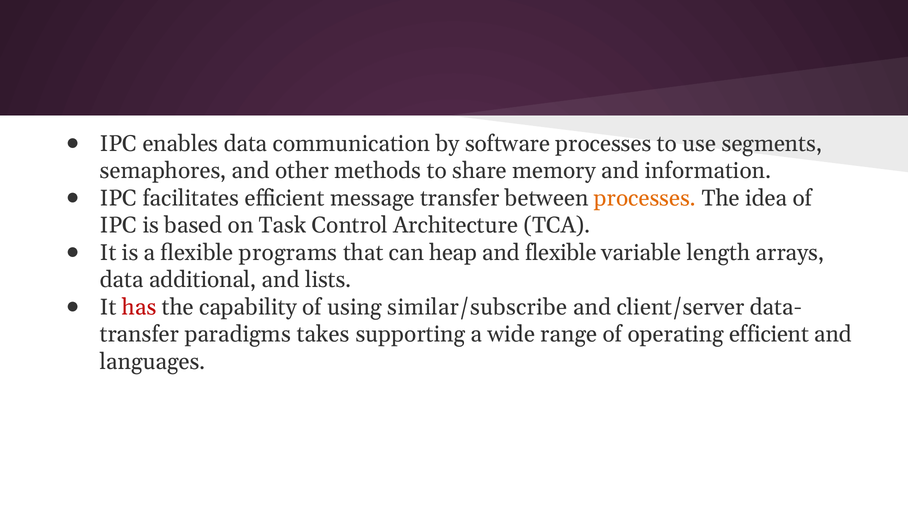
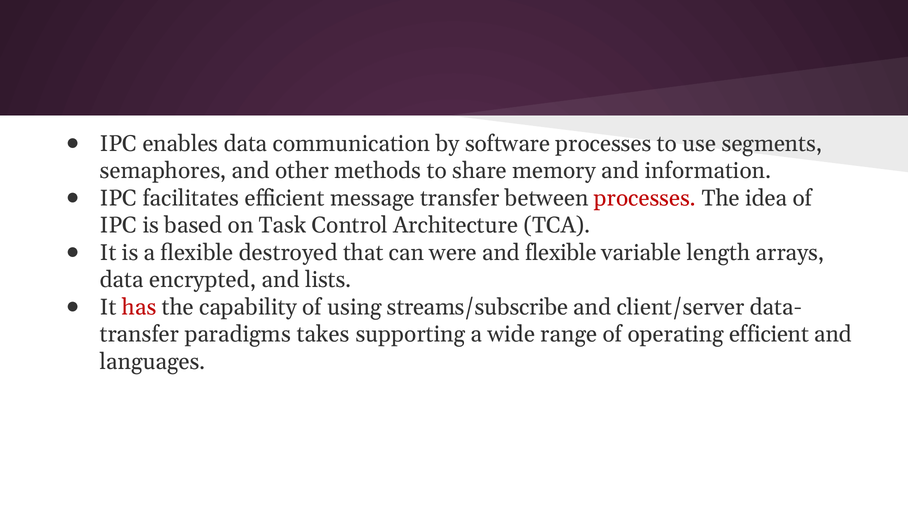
processes colour: orange -> red (645, 198)
programs: programs -> destroyed (288, 252)
heap: heap -> were (453, 252)
additional: additional -> encrypted (203, 280)
similar/subscribe: similar/subscribe -> streams/subscribe (478, 307)
